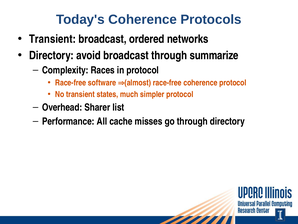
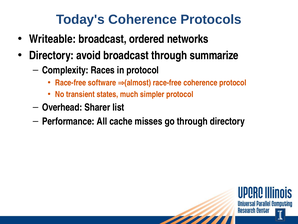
Transient: Transient -> Writeable (52, 39)
